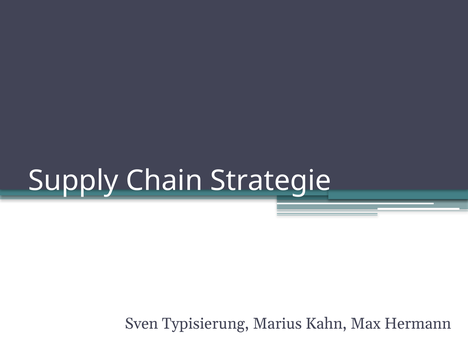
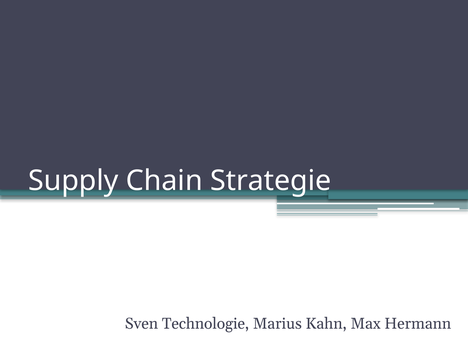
Typisierung: Typisierung -> Technologie (206, 324)
